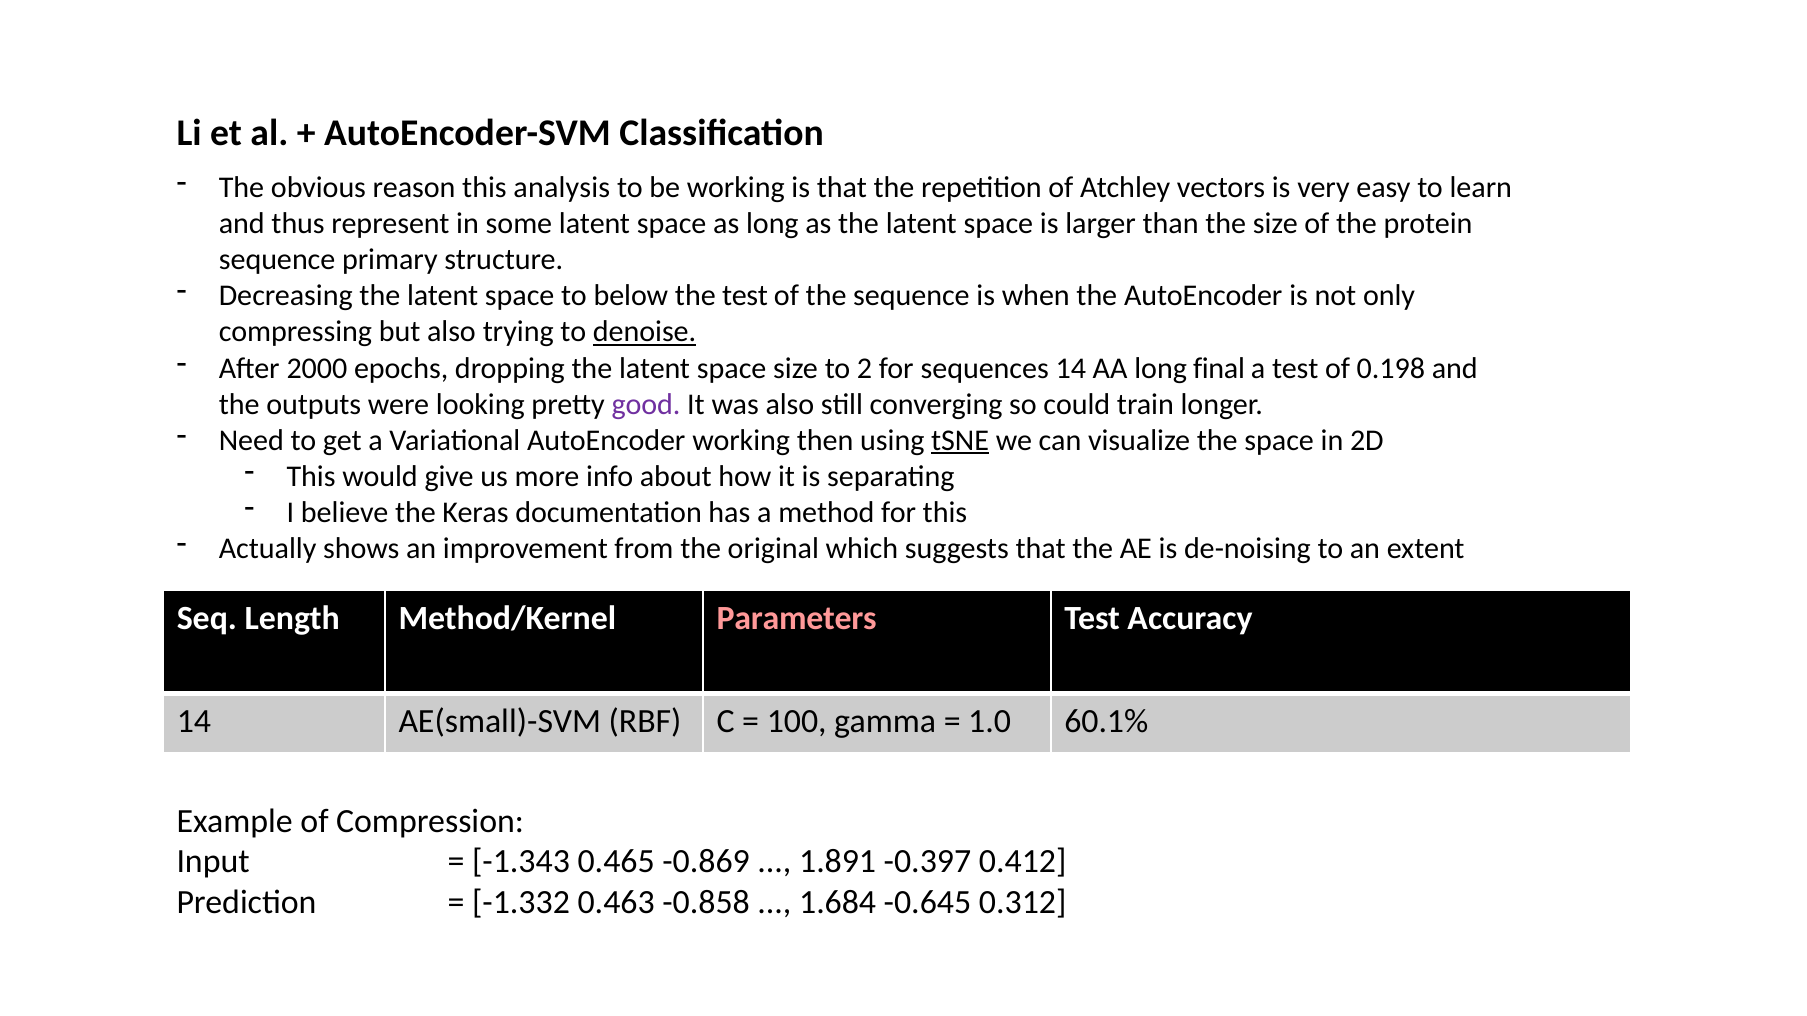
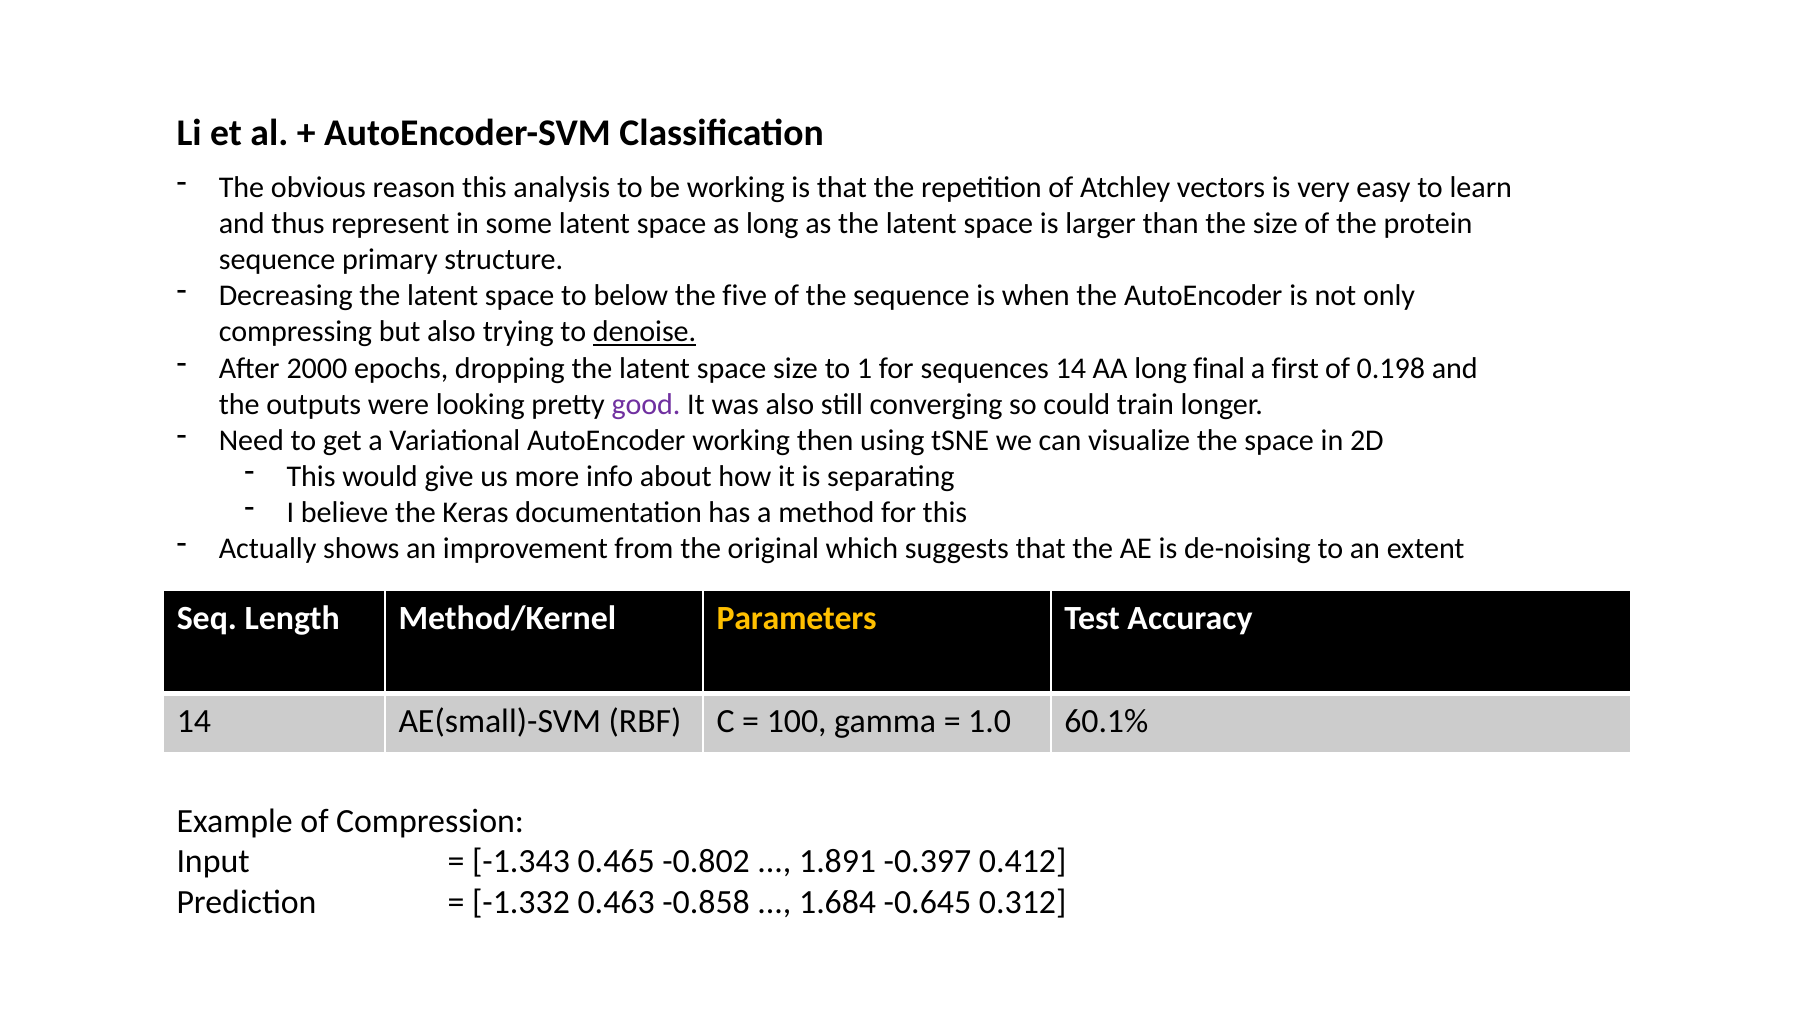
the test: test -> five (745, 296)
2: 2 -> 1 (865, 368)
a test: test -> first (1295, 368)
tSNE underline: present -> none (960, 441)
Parameters colour: pink -> yellow (797, 618)
-0.869: -0.869 -> -0.802 (706, 862)
